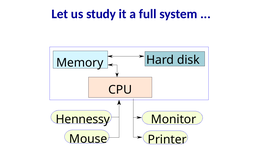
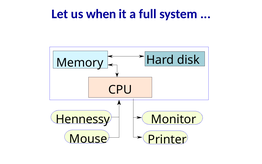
study: study -> when (101, 14)
